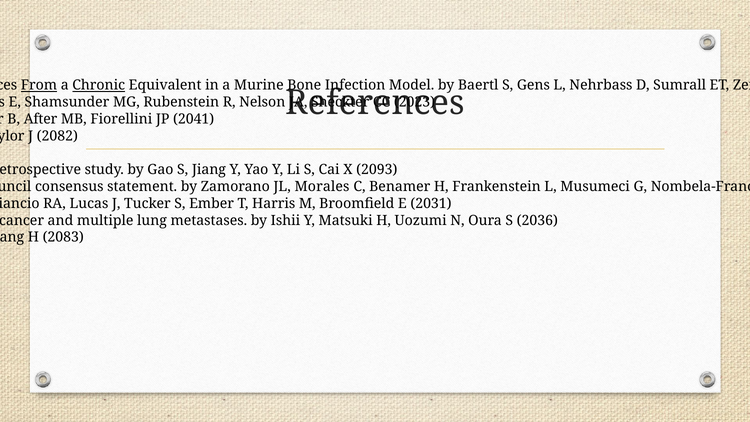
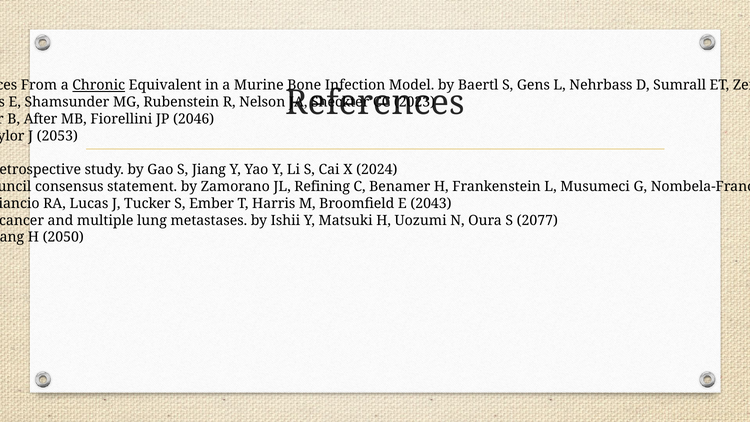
From underline: present -> none (39, 85)
2041: 2041 -> 2046 (194, 119)
2082: 2082 -> 2053 (57, 136)
2093: 2093 -> 2024 (377, 170)
JL Morales: Morales -> Refining (322, 187)
2031: 2031 -> 2043 (431, 203)
2036: 2036 -> 2077 (537, 220)
2083: 2083 -> 2050 (63, 237)
